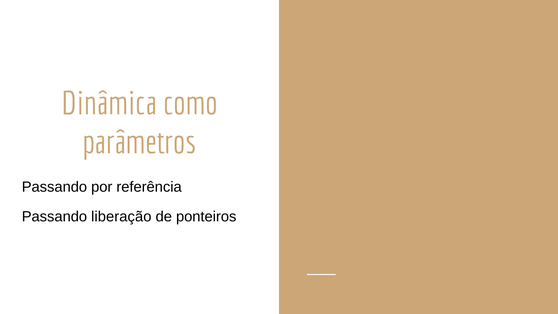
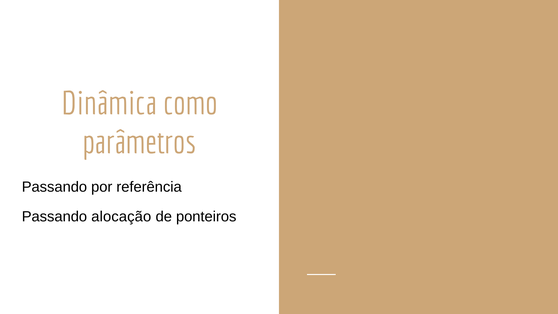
liberação: liberação -> alocação (121, 217)
